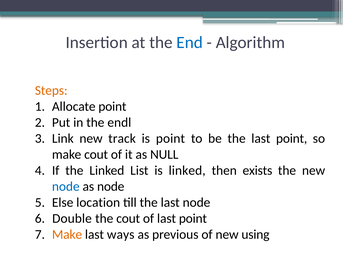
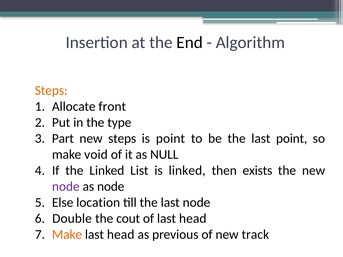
End colour: blue -> black (190, 43)
Allocate point: point -> front (112, 107)
endl: endl -> type (119, 123)
Link: Link -> Part (63, 139)
new track: track -> steps (122, 139)
make cout: cout -> void (96, 155)
node colour: blue -> purple (66, 187)
of last point: point -> head (193, 219)
ways: ways -> head (121, 235)
using: using -> track (255, 235)
